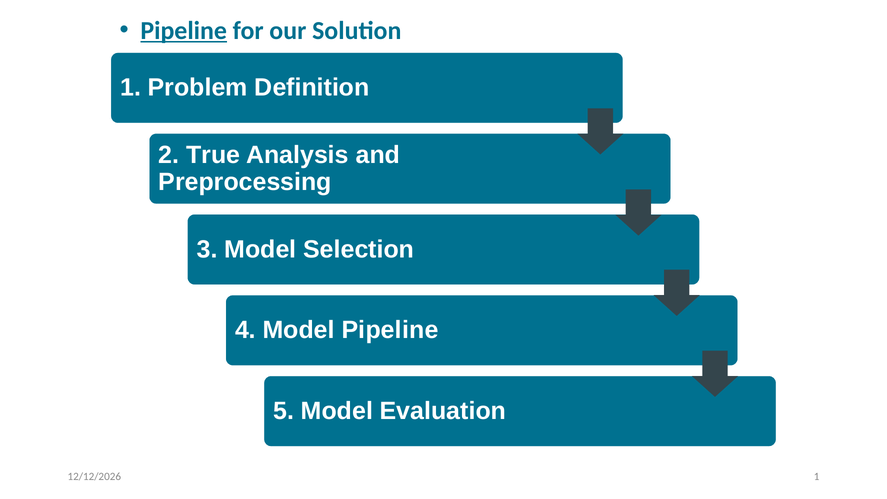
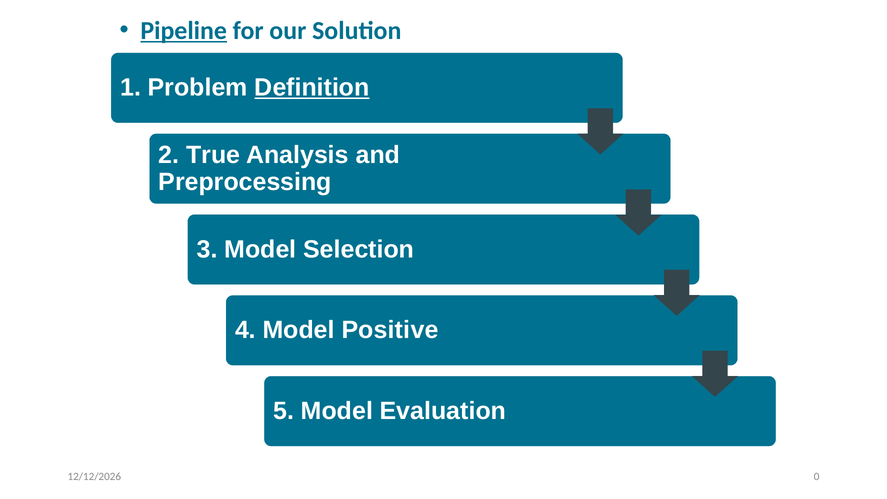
Definition underline: none -> present (312, 88)
Model Pipeline: Pipeline -> Positive (390, 330)
1: 1 -> 0 (817, 476)
